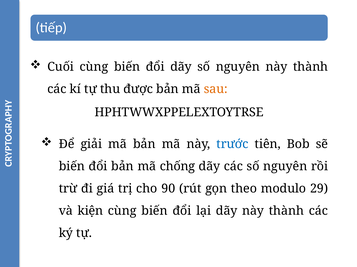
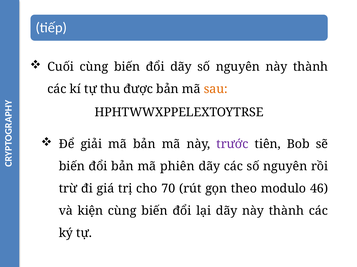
trước colour: blue -> purple (232, 144)
chống: chống -> phiên (177, 167)
90: 90 -> 70 (168, 189)
29: 29 -> 46 (319, 189)
